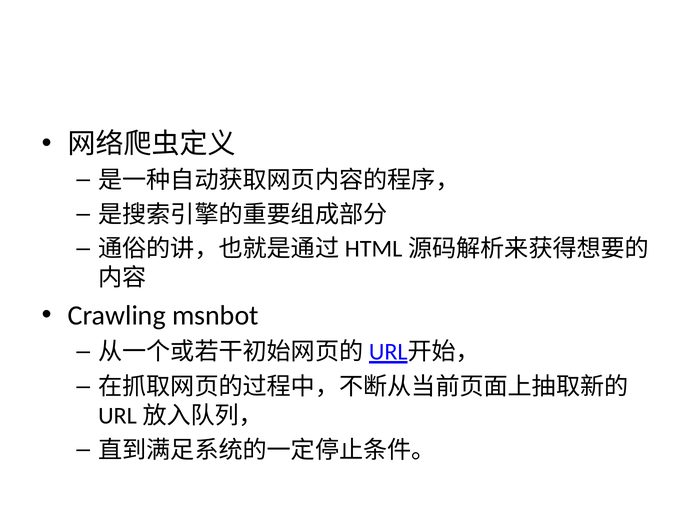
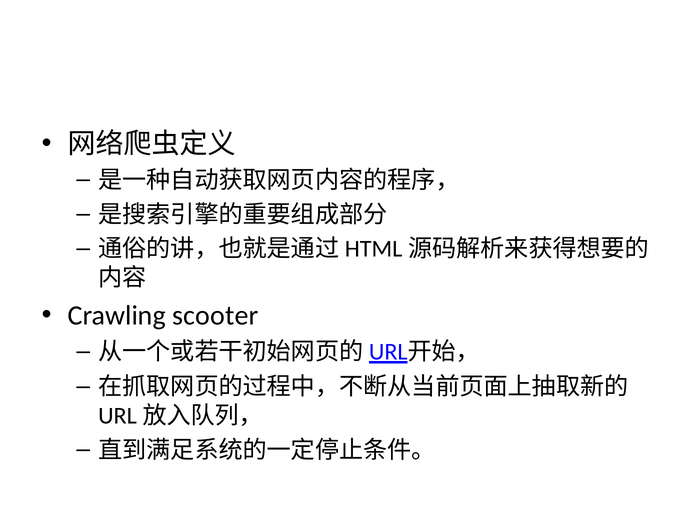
msnbot: msnbot -> scooter (215, 316)
